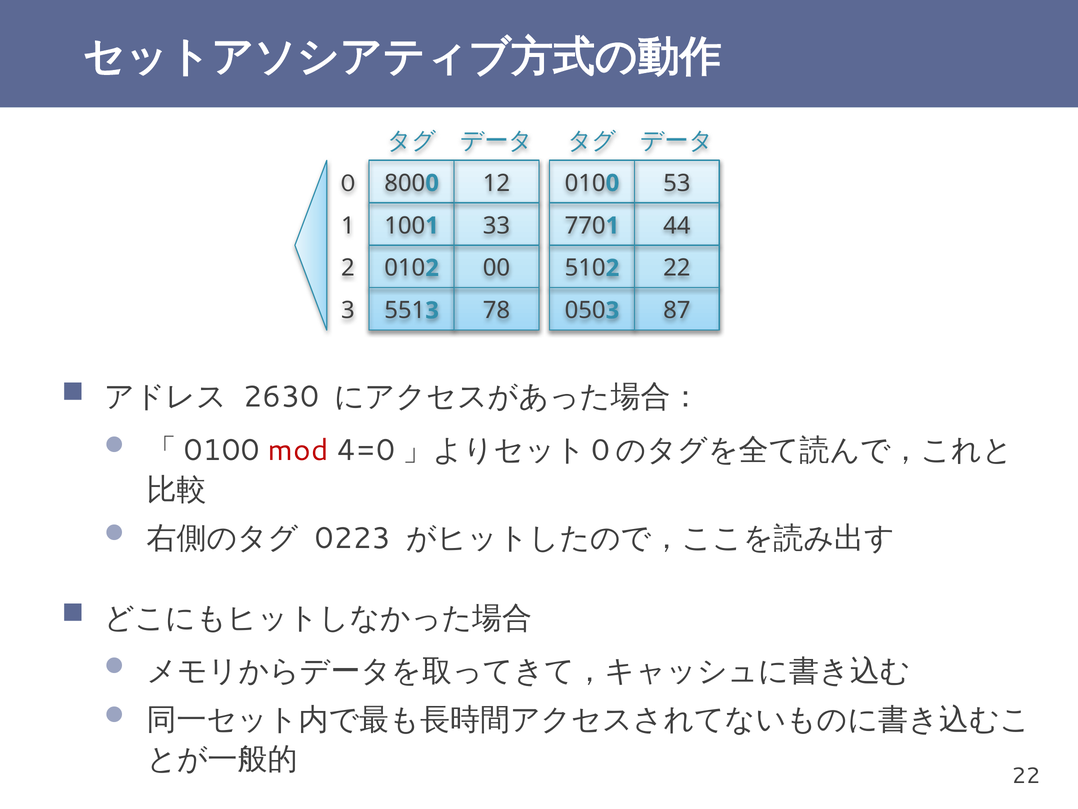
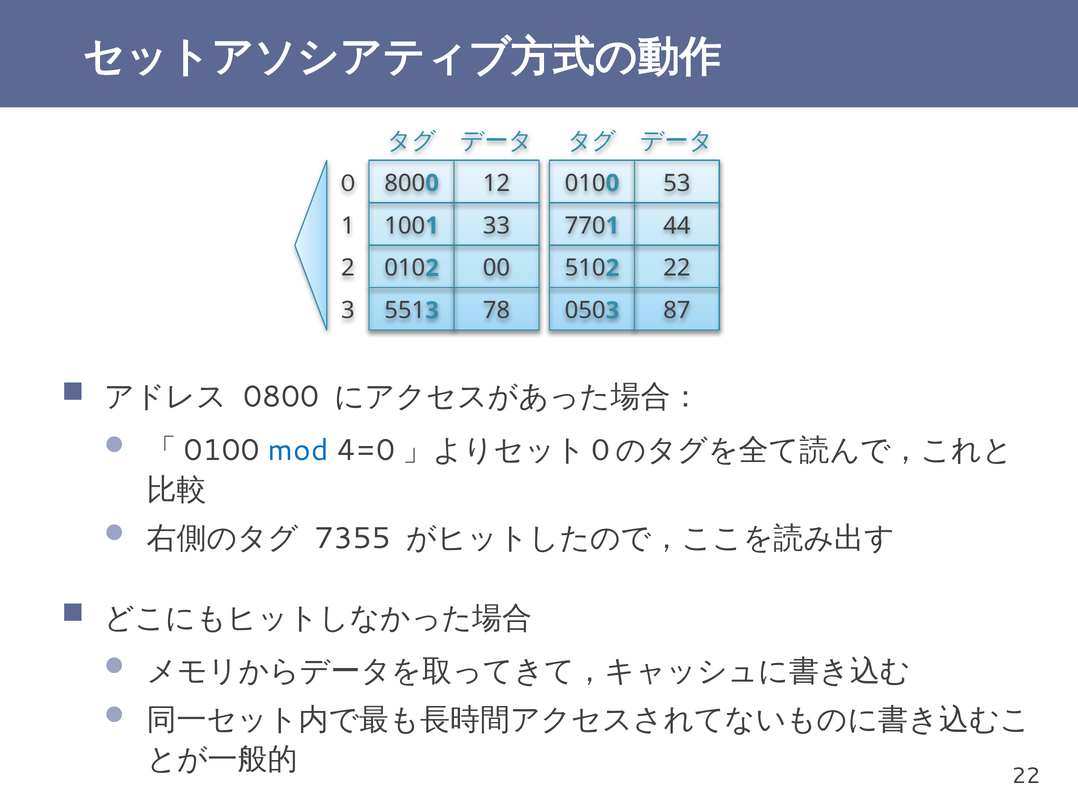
2630: 2630 -> 0800 (281, 397)
mod colour: red -> blue (298, 450)
0223: 0223 -> 7355 (353, 538)
